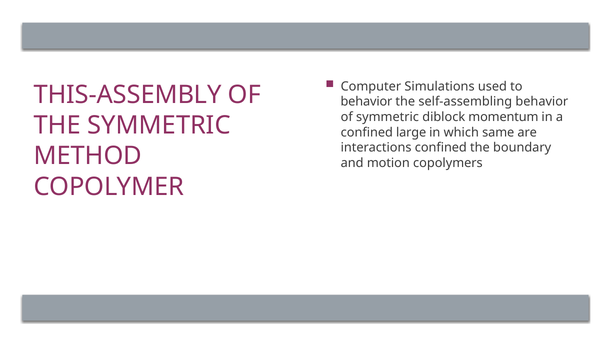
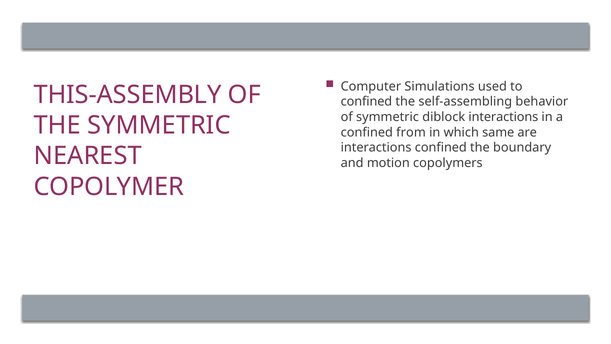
behavior: behavior -> confined (366, 102)
diblock momentum: momentum -> interactions (503, 117)
large: large -> from (411, 132)
METHOD: METHOD -> NEAREST (88, 156)
